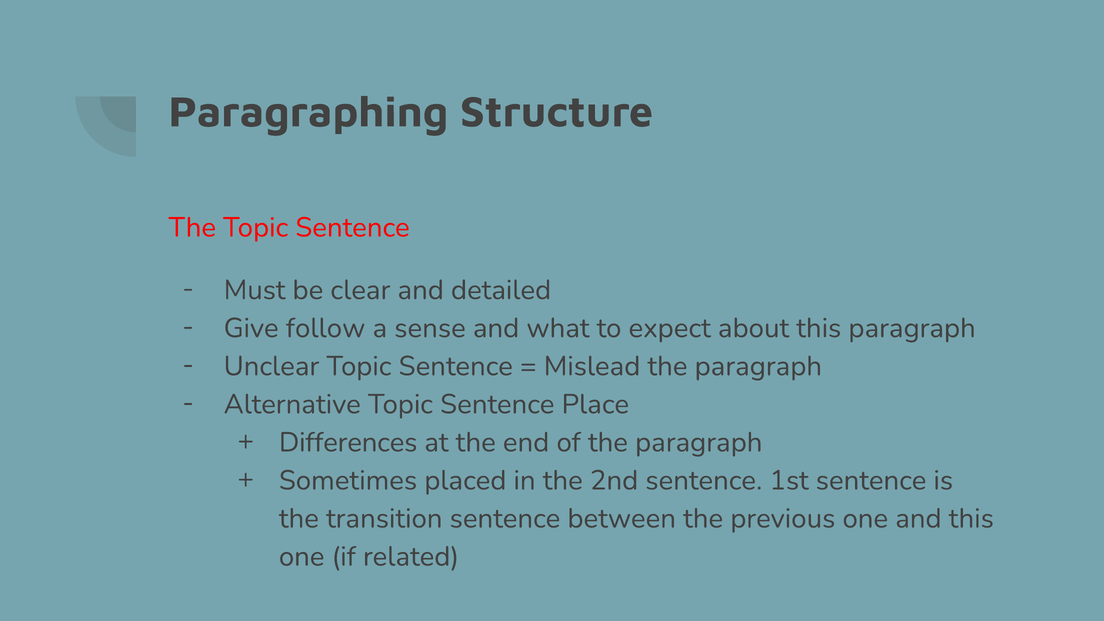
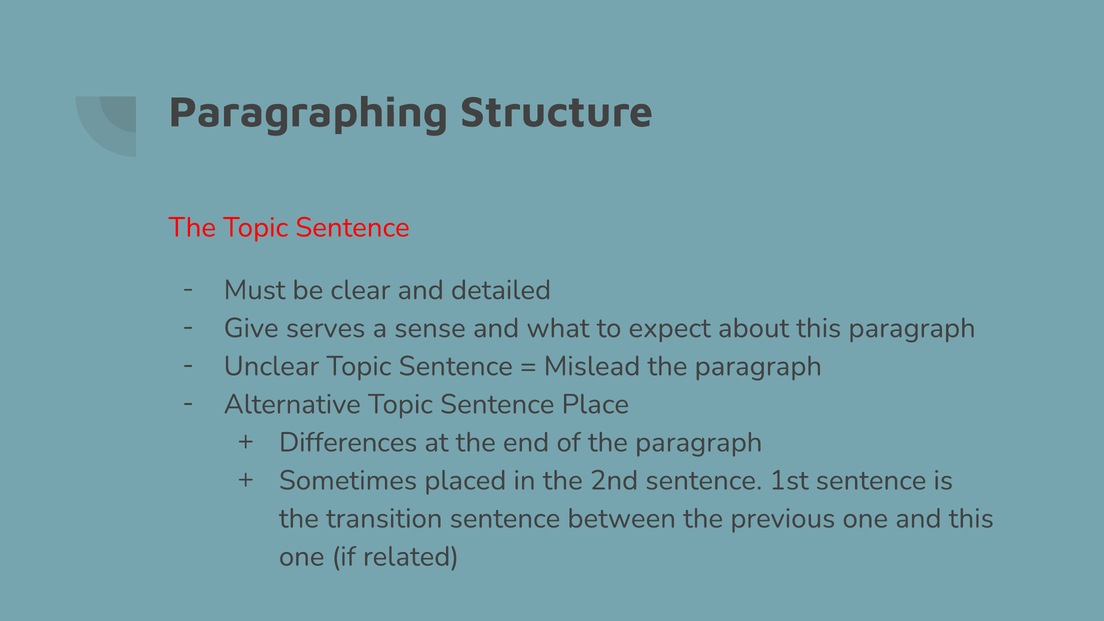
follow: follow -> serves (326, 328)
